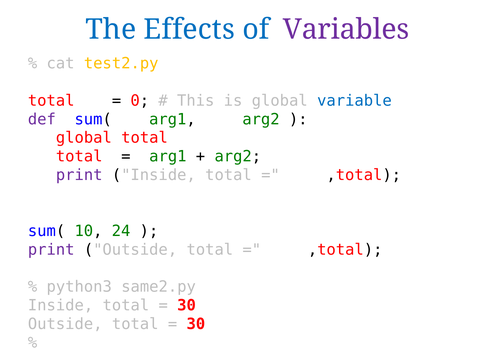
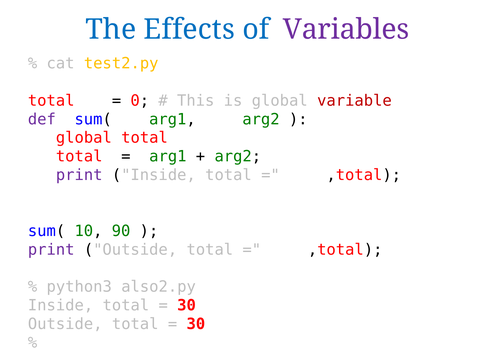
variable colour: blue -> red (354, 101)
24: 24 -> 90 (121, 231)
same2.py: same2.py -> also2.py (159, 287)
